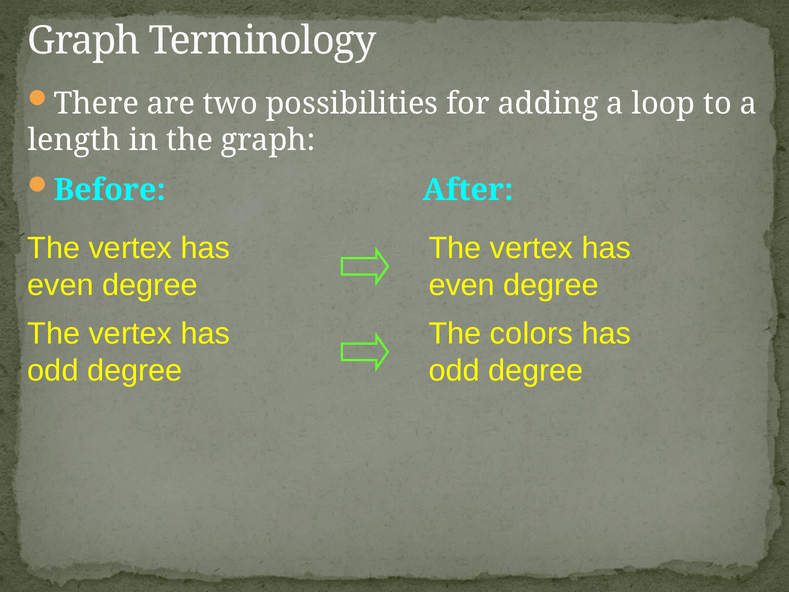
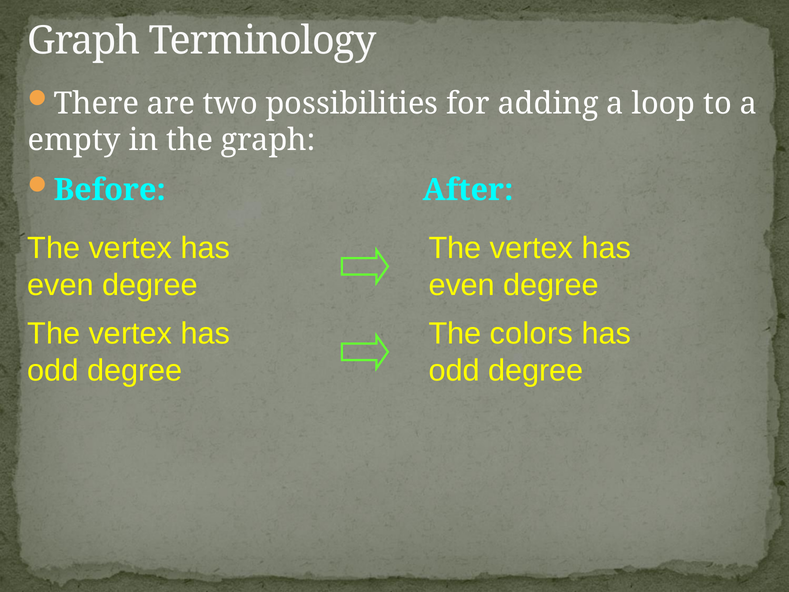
length: length -> empty (74, 140)
